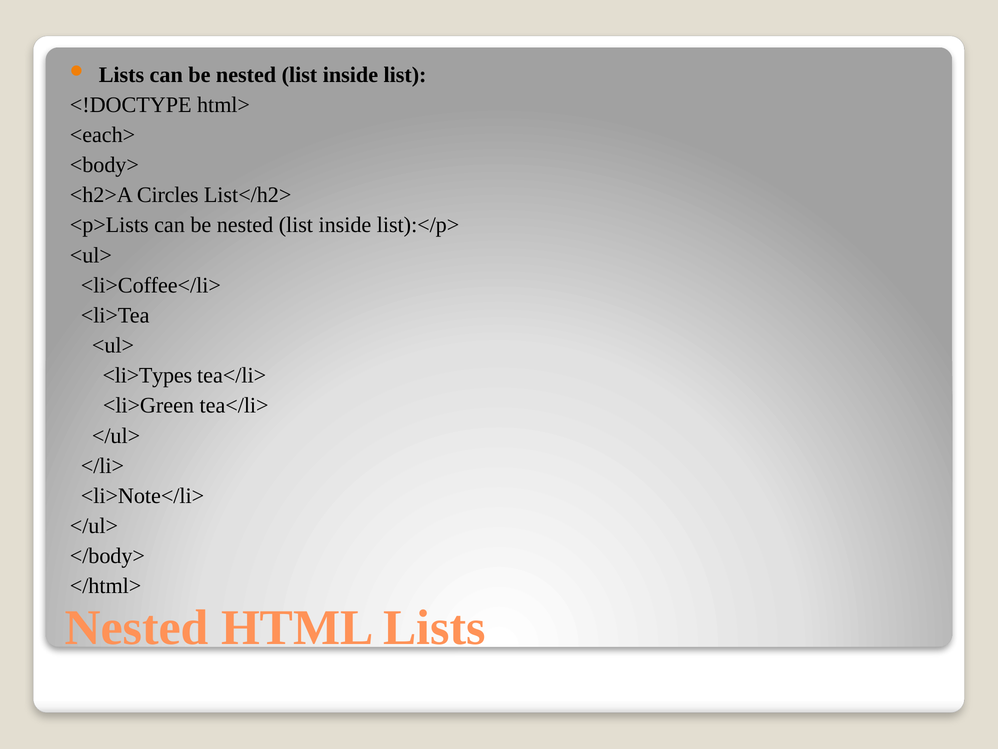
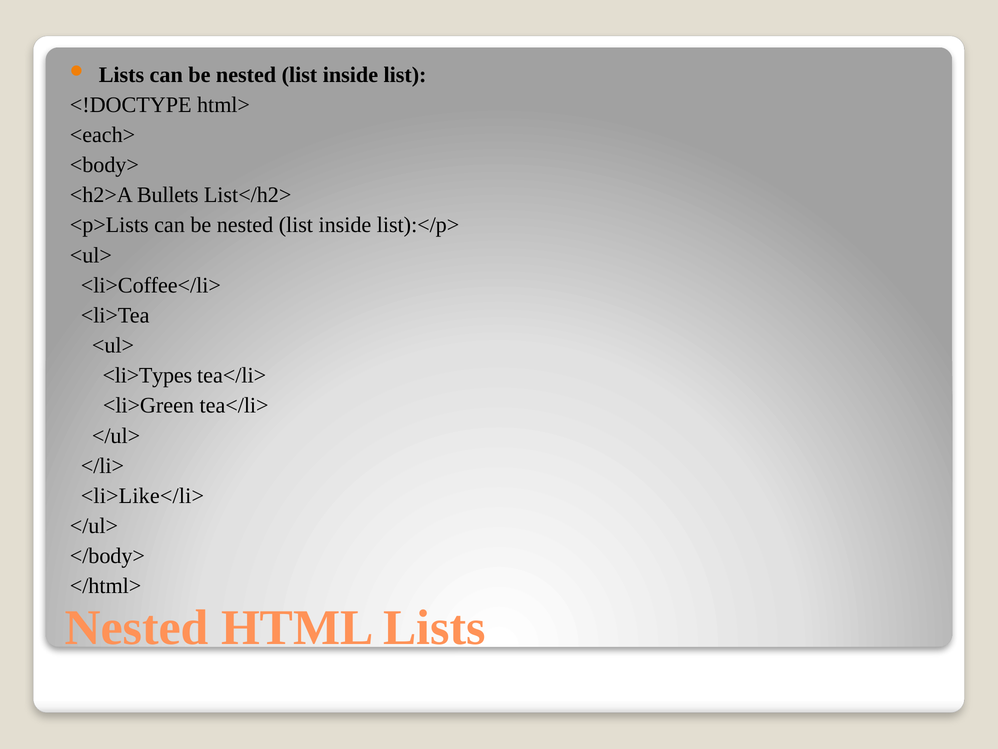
Circles: Circles -> Bullets (168, 195)
<li>Note</li>: <li>Note</li> -> <li>Like</li> (142, 496)
